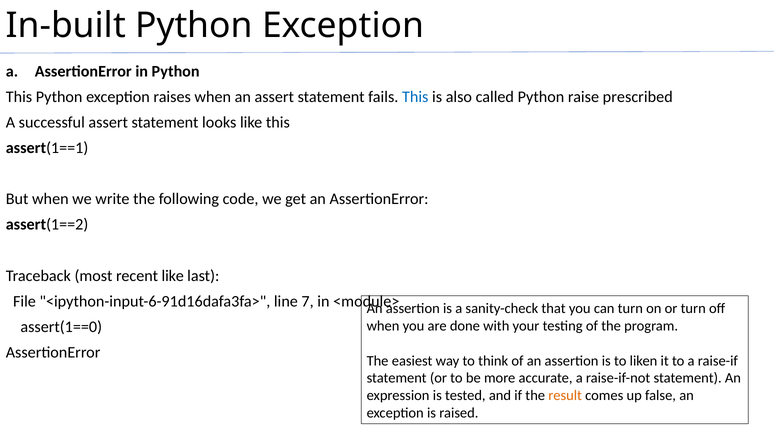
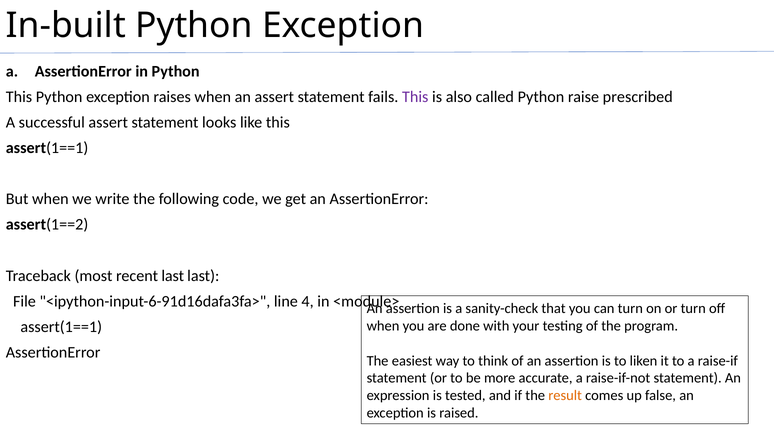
This colour: blue -> purple (415, 97)
recent like: like -> last (173, 275)
7: 7 -> 4 (308, 301)
assert(1==0: assert(1==0 -> assert(1==1 (61, 326)
